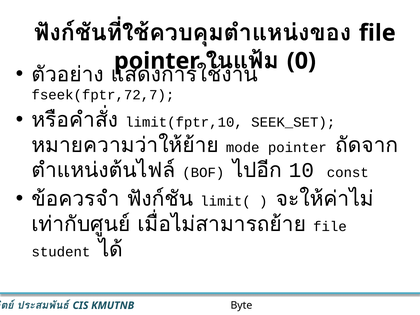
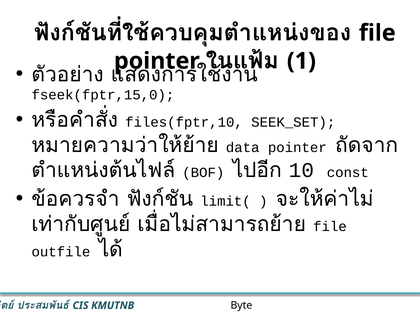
0: 0 -> 1 (301, 61)
fseek(fptr,72,7: fseek(fptr,72,7 -> fseek(fptr,15,0 (103, 95)
limit(fptr,10: limit(fptr,10 -> files(fptr,10 (184, 122)
mode: mode -> data (243, 147)
student: student -> outfile (61, 252)
